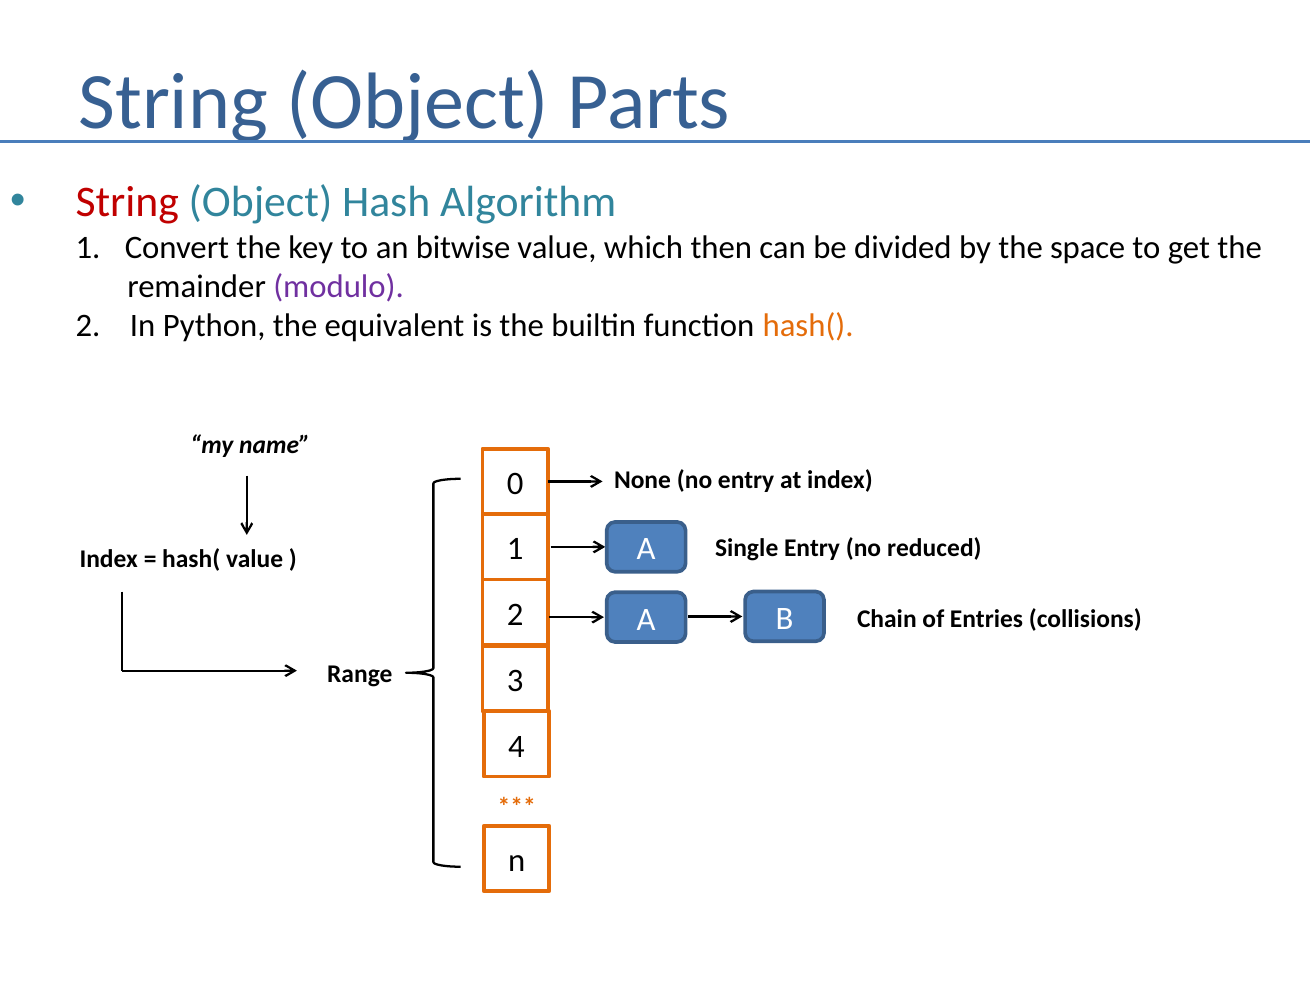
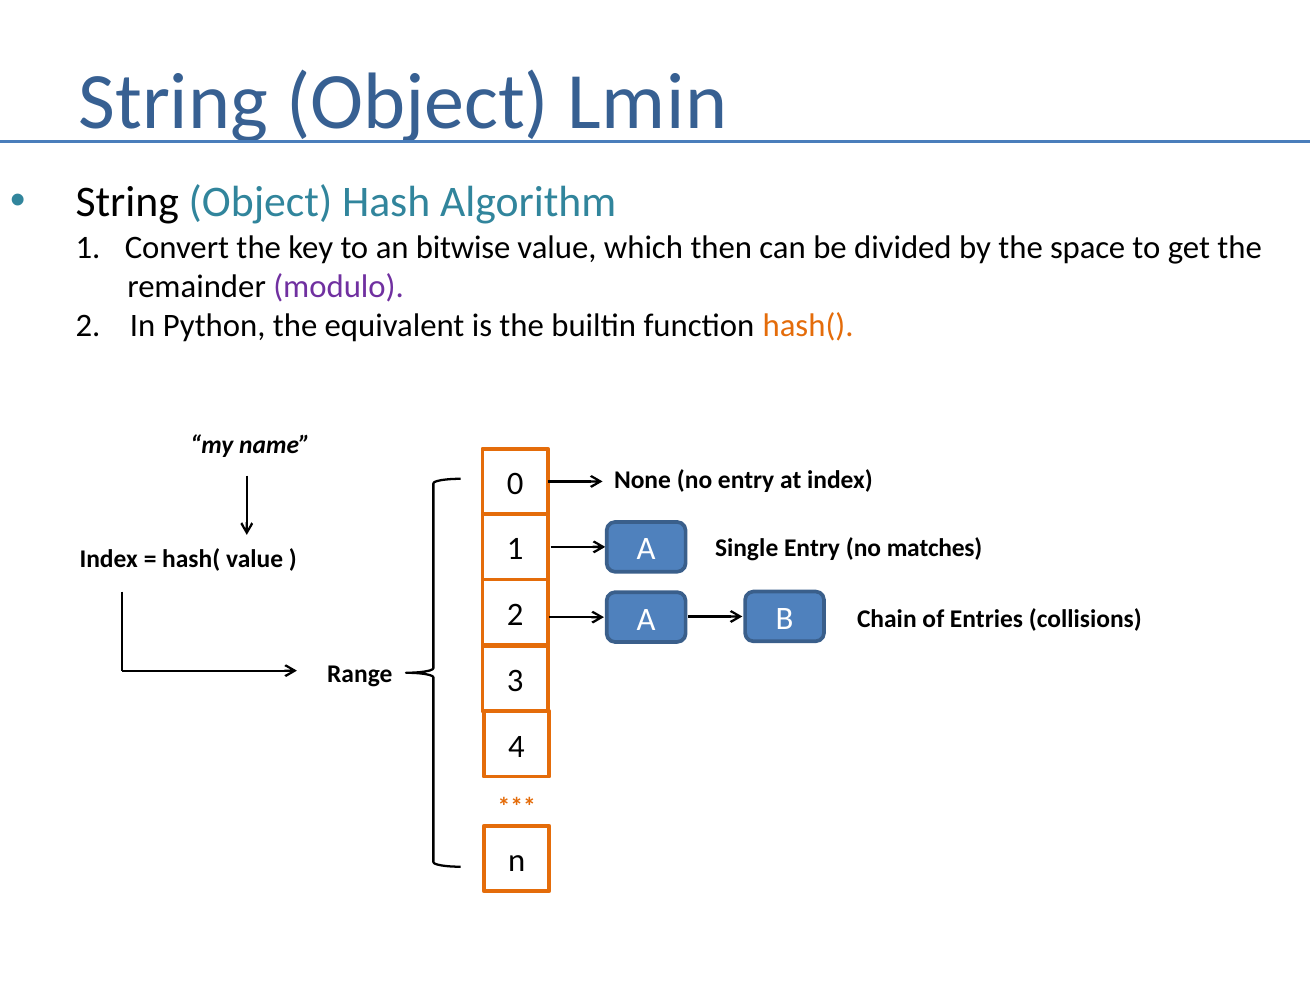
Parts: Parts -> Lmin (648, 102)
String colour: red -> black (127, 202)
reduced: reduced -> matches (934, 549)
